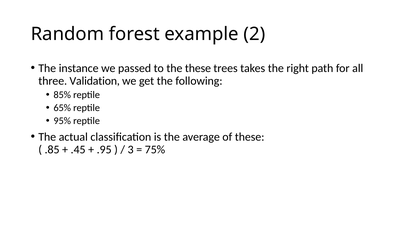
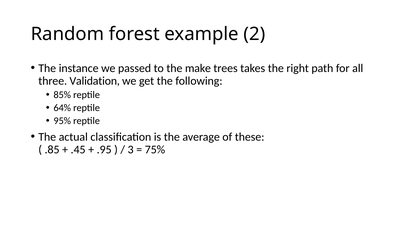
the these: these -> make (198, 68)
65%: 65% -> 64% (62, 108)
